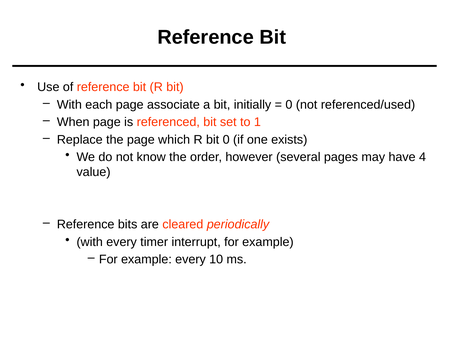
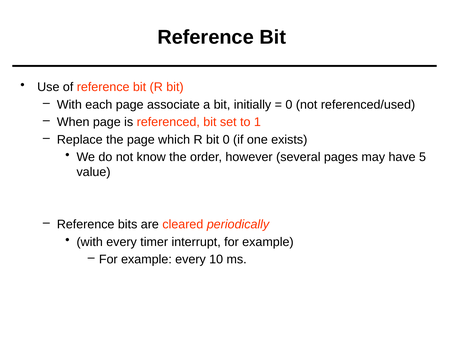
4: 4 -> 5 (423, 157)
